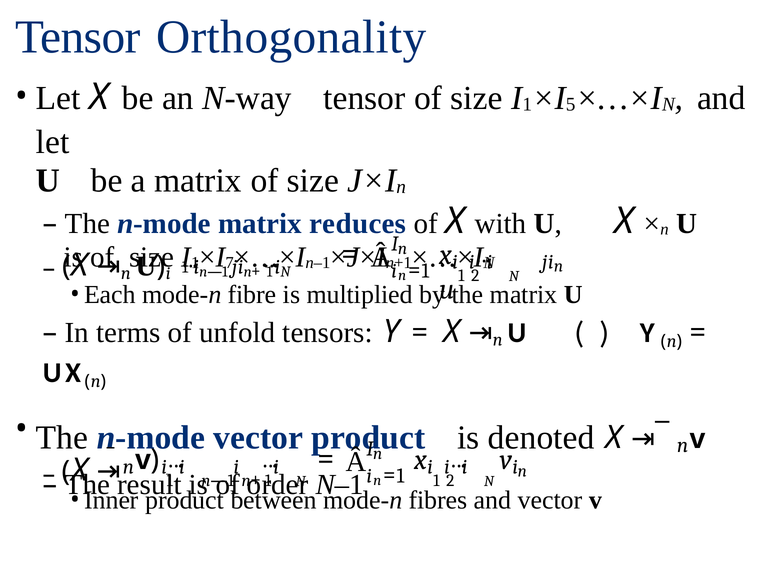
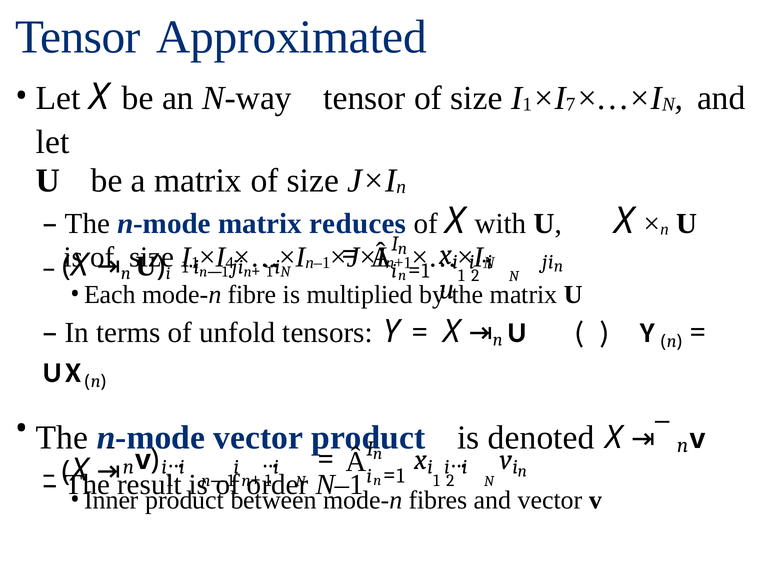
Orthogonality: Orthogonality -> Approximated (292, 37)
5: 5 -> 7 (571, 104)
7: 7 -> 4 (230, 263)
